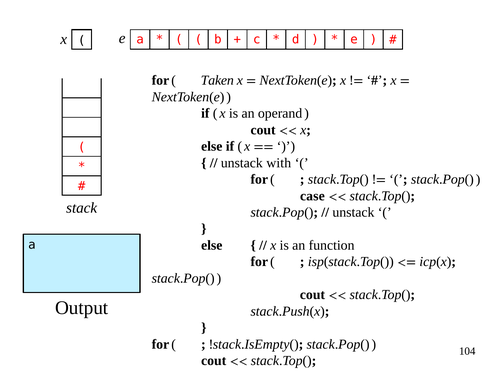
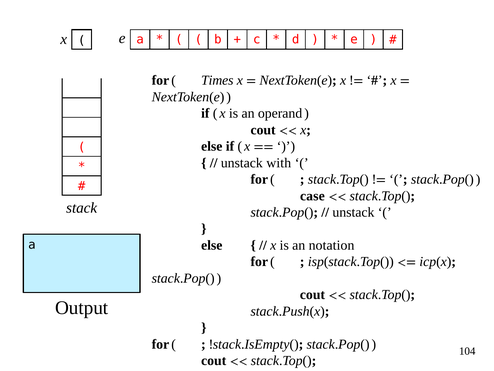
Taken: Taken -> Times (217, 80)
function: function -> notation (332, 245)
